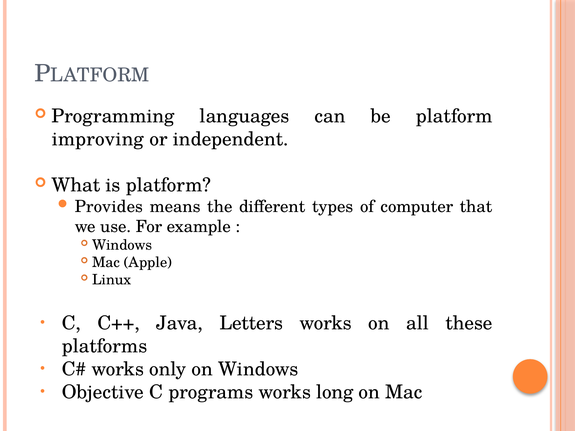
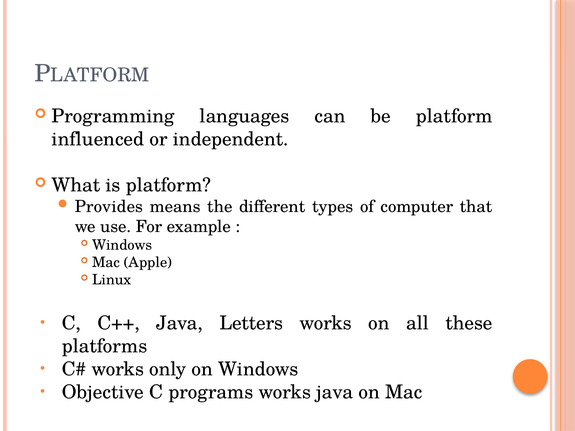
improving: improving -> influenced (98, 139)
works long: long -> java (335, 392)
